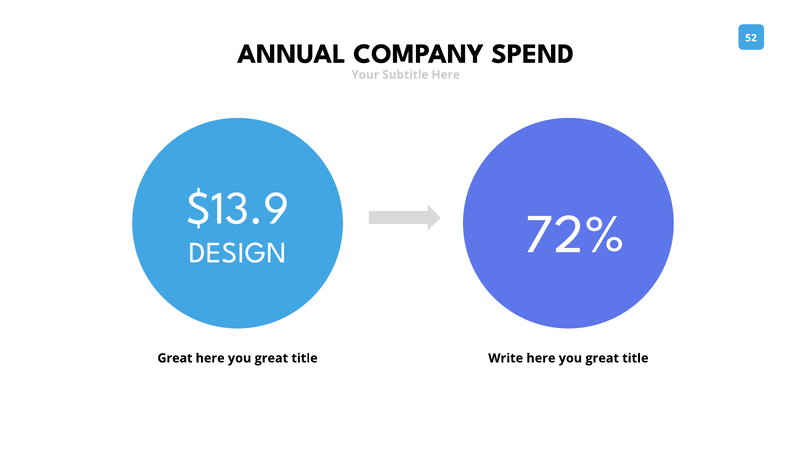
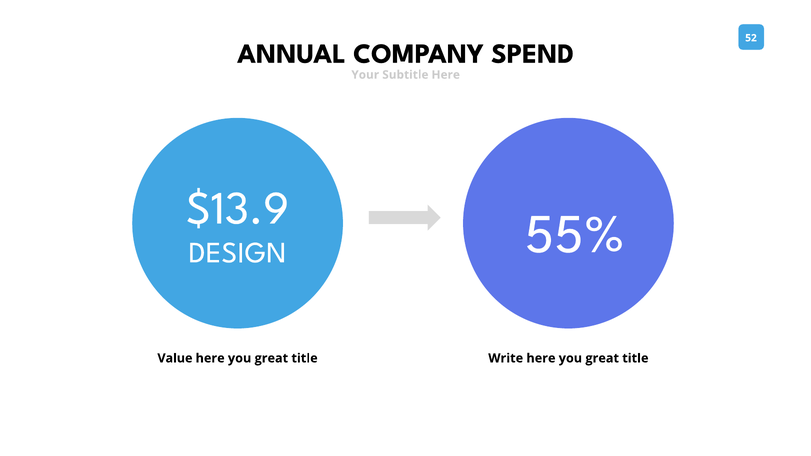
72%: 72% -> 55% (575, 234)
Great: Great -> Value (175, 358)
